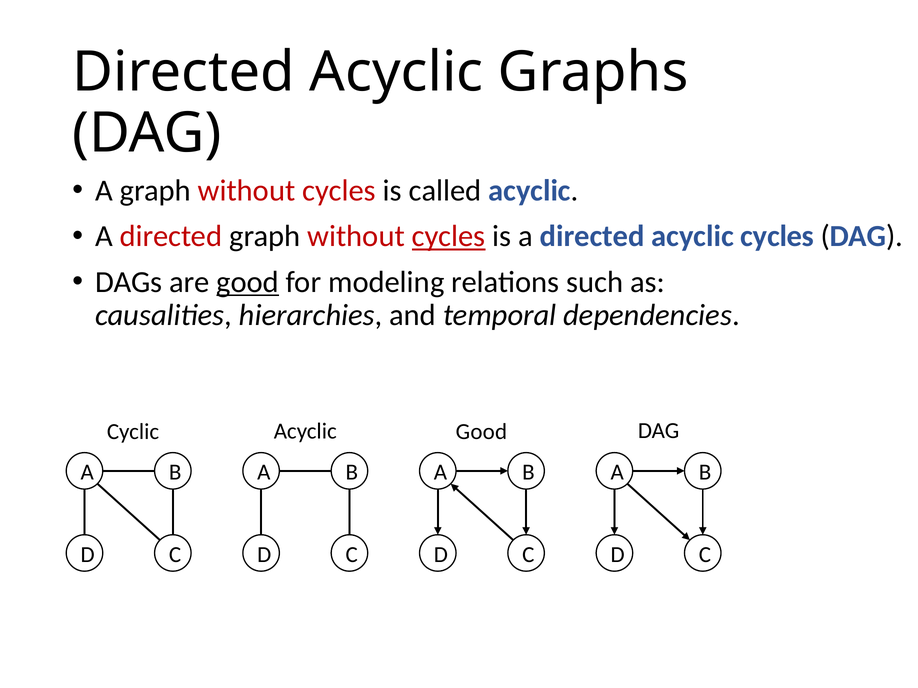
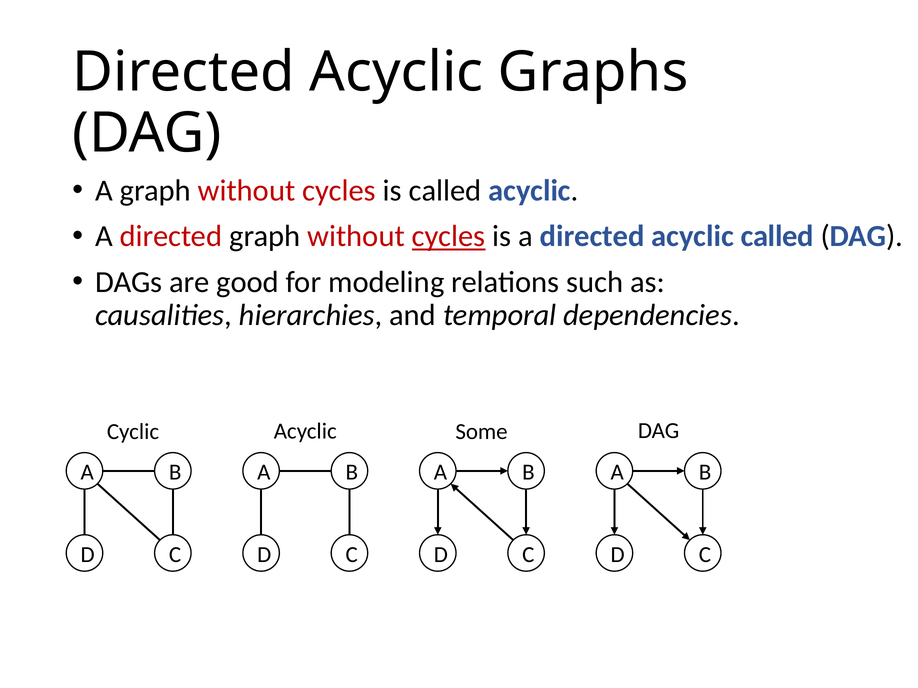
acyclic cycles: cycles -> called (777, 236)
good underline: present -> none (248, 282)
Good: Good -> Some (482, 432)
